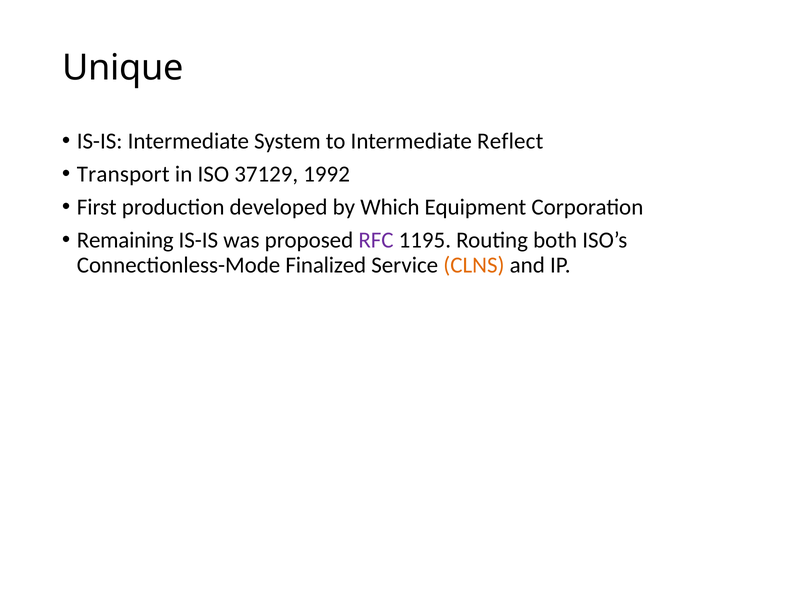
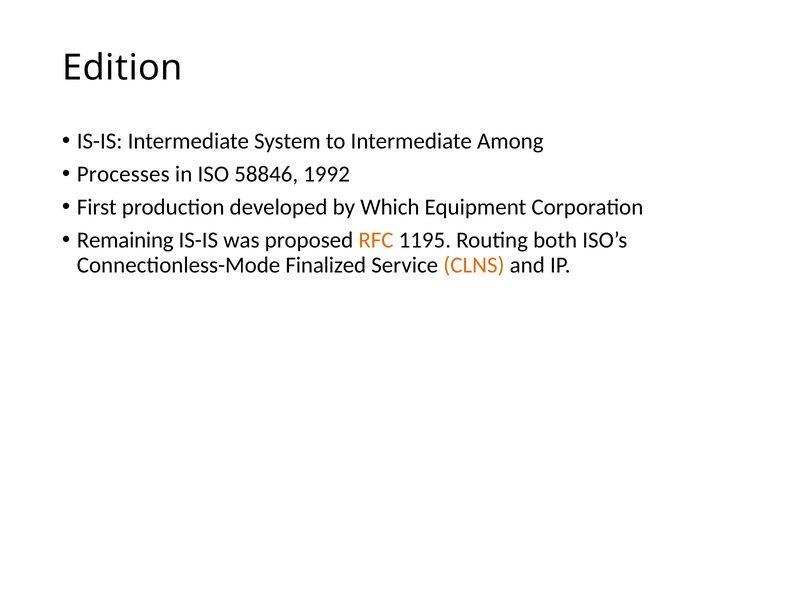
Unique: Unique -> Edition (123, 68)
Reflect: Reflect -> Among (510, 141)
Transport: Transport -> Processes (123, 174)
37129: 37129 -> 58846 (266, 174)
RFC colour: purple -> orange (376, 240)
